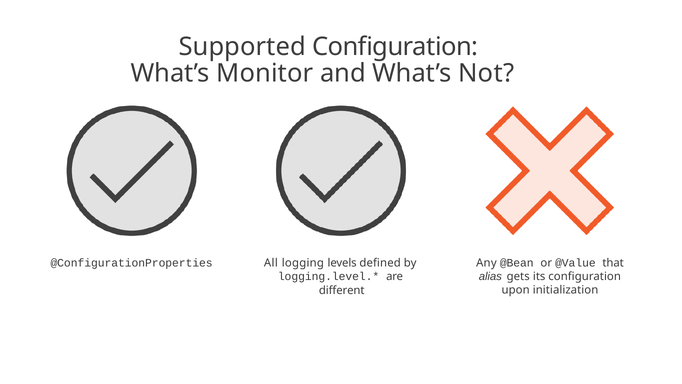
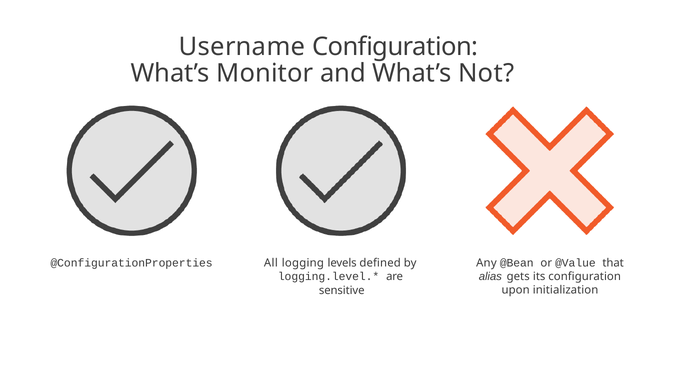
Supported: Supported -> Username (242, 47)
different: different -> sensitive (342, 290)
